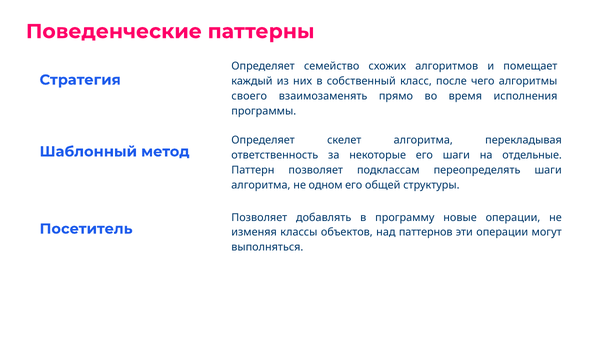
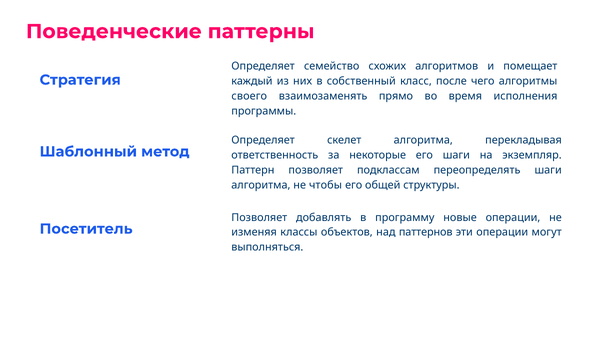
отдельные: отдельные -> экземпляр (532, 155)
одном: одном -> чтобы (326, 185)
